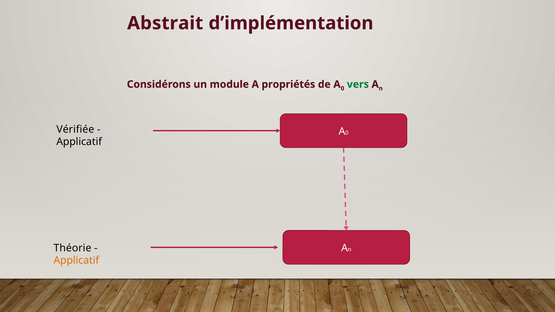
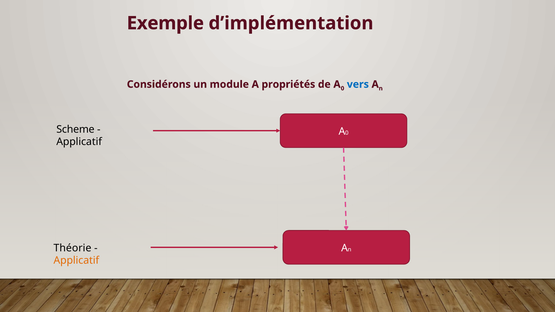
Abstrait: Abstrait -> Exemple (165, 23)
vers colour: green -> blue (358, 84)
Vérifiée: Vérifiée -> Scheme (75, 129)
